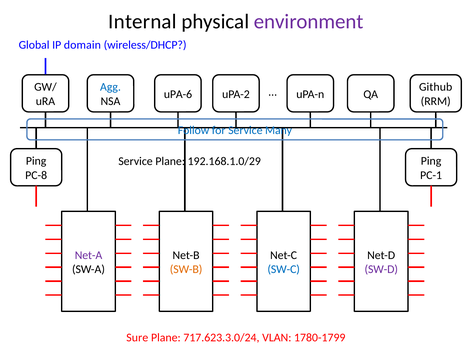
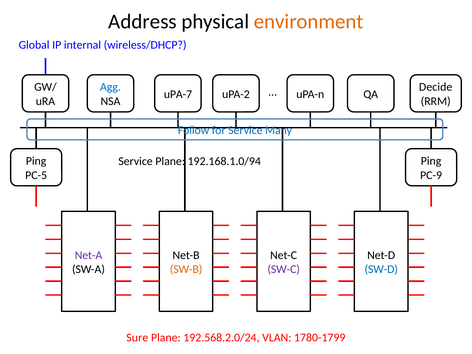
Internal: Internal -> Address (143, 22)
environment colour: purple -> orange (309, 22)
domain: domain -> internal (82, 45)
Github: Github -> Decide (436, 87)
uPA-6: uPA-6 -> uPA-7 (178, 94)
192.168.1.0/29: 192.168.1.0/29 -> 192.168.1.0/94 (224, 161)
PC-8: PC-8 -> PC-5 (36, 175)
PC-1: PC-1 -> PC-9 (431, 175)
SW-C colour: blue -> purple (284, 269)
SW-D colour: purple -> blue (381, 269)
717.623.3.0/24: 717.623.3.0/24 -> 192.568.2.0/24 (221, 338)
